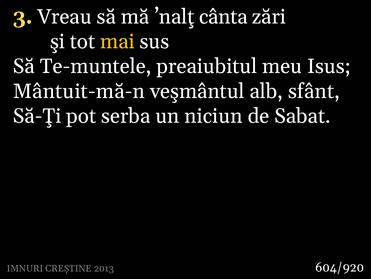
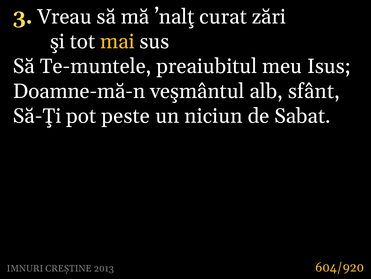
cânta: cânta -> curat (223, 17)
Mântuit-mă-n: Mântuit-mă-n -> Doamne-mă-n (79, 91)
serba: serba -> peste (126, 116)
604/920 colour: white -> yellow (340, 267)
